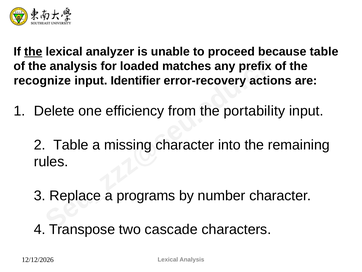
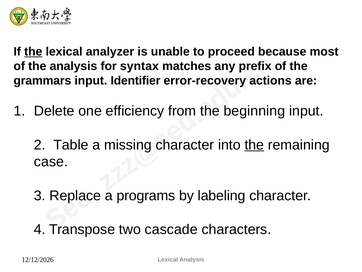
because table: table -> most (324, 52)
loaded: loaded -> syntax (139, 66)
recognize: recognize -> grammars (42, 80)
portability: portability -> beginning (254, 111)
the underline: none -> present (254, 145)
rules: rules -> case (51, 162)
number: number -> labeling (222, 195)
